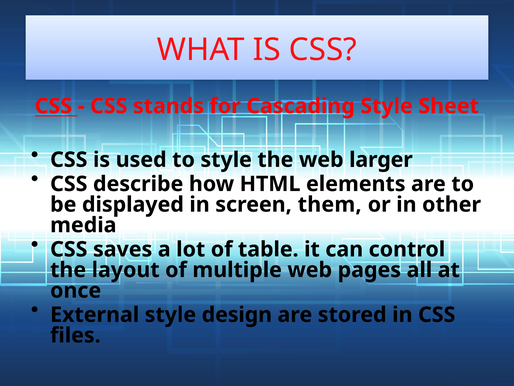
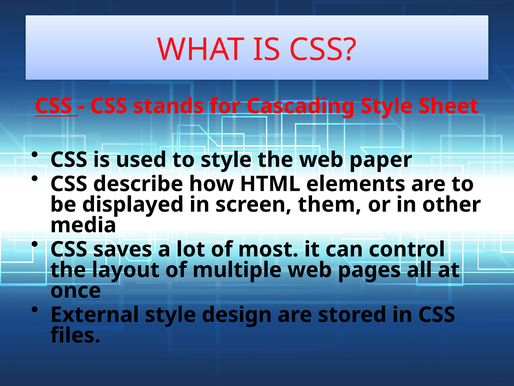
larger: larger -> paper (381, 160)
table: table -> most (268, 249)
